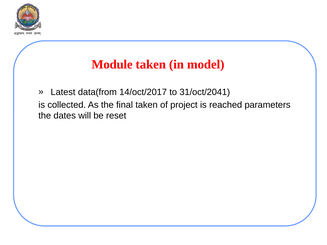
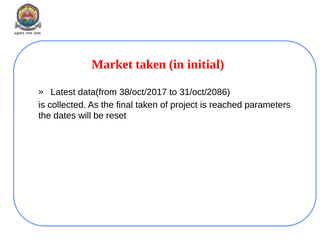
Module: Module -> Market (112, 64)
model: model -> initial (206, 64)
14/oct/2017: 14/oct/2017 -> 38/oct/2017 (143, 92)
31/oct/2041: 31/oct/2041 -> 31/oct/2086 (205, 92)
